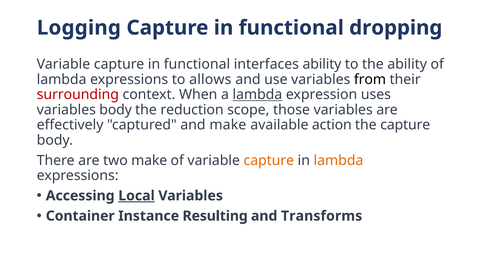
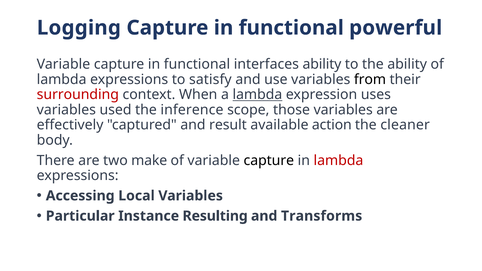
dropping: dropping -> powerful (396, 28)
allows: allows -> satisfy (210, 79)
variables body: body -> used (116, 110)
reduction: reduction -> inference (192, 110)
and make: make -> result (228, 125)
the capture: capture -> cleaner (405, 125)
capture colour: orange -> black (269, 160)
lambda colour: orange -> red (338, 160)
Local underline: present -> none (136, 196)
Container: Container -> Particular (80, 216)
